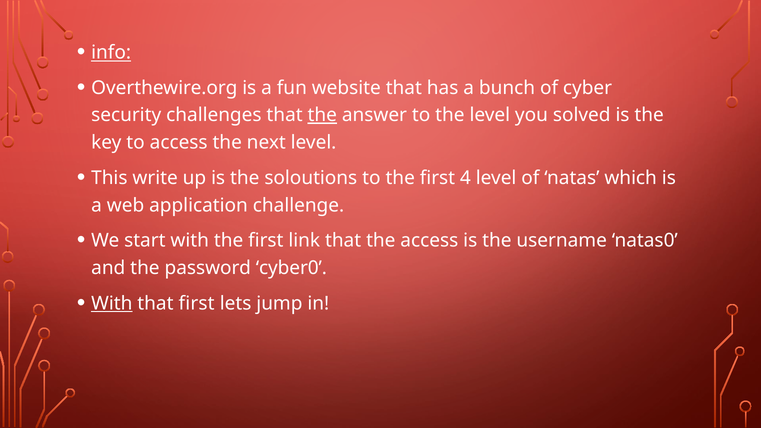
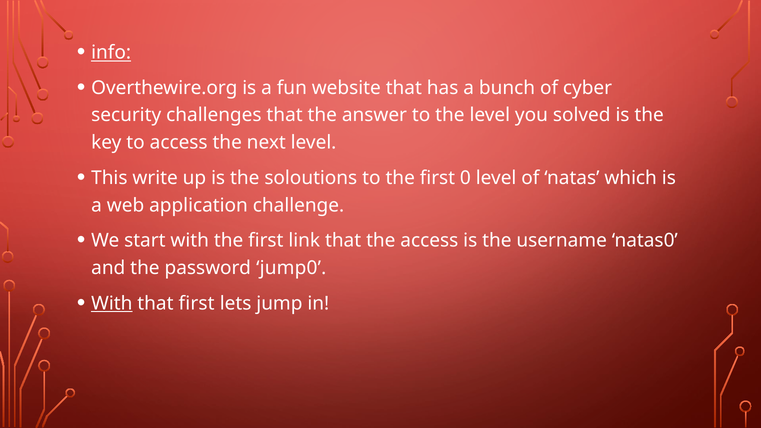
the underline: present -> none (322, 115)
4: 4 -> 0 (465, 178)
cyber0: cyber0 -> jump0 (291, 268)
